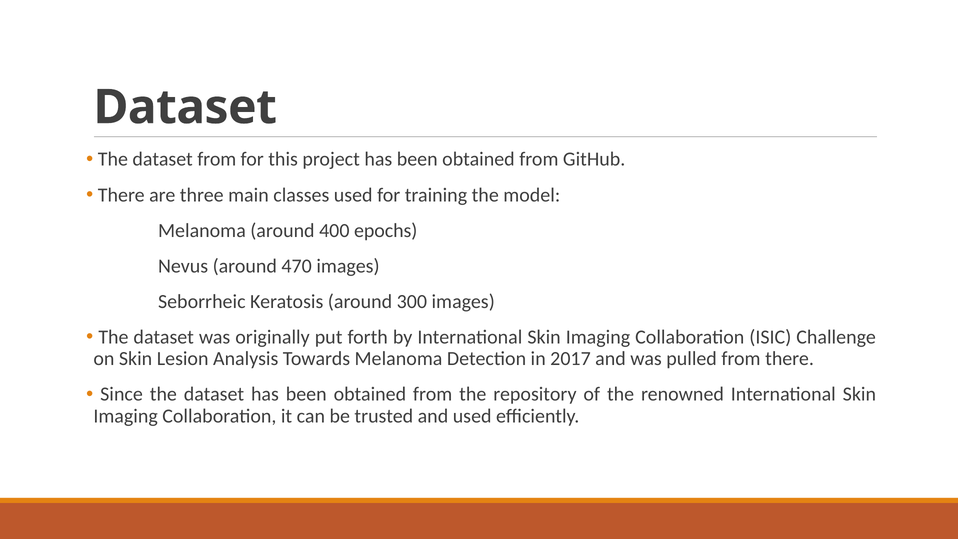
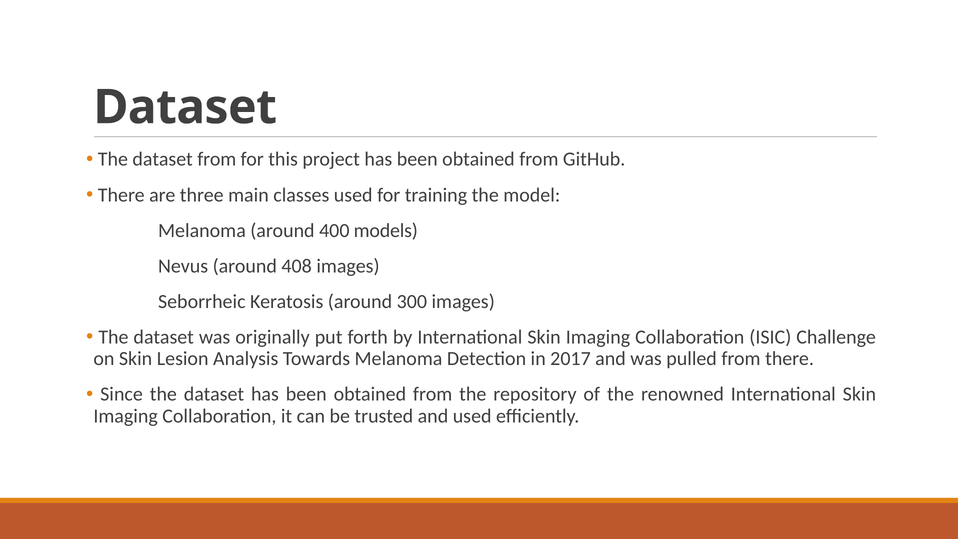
epochs: epochs -> models (386, 230)
470: 470 -> 408 (297, 266)
